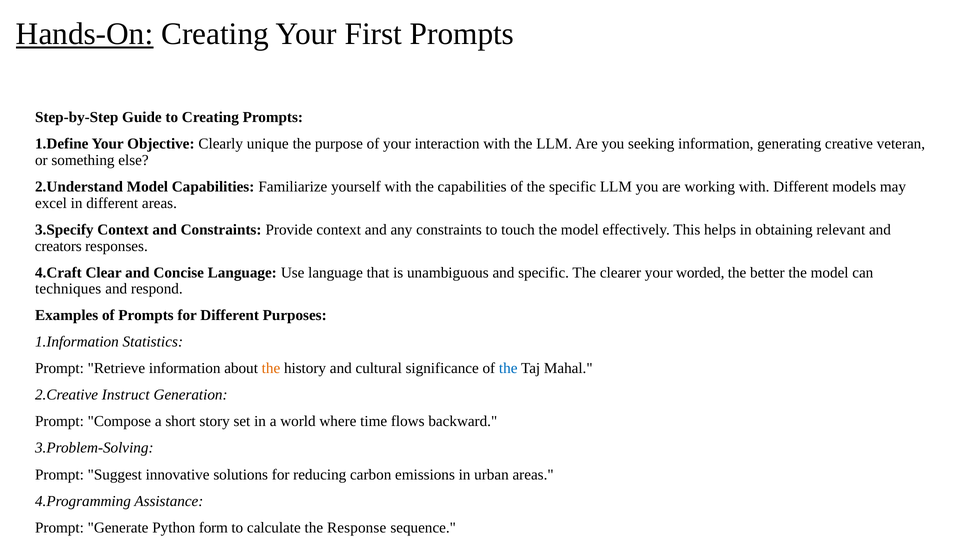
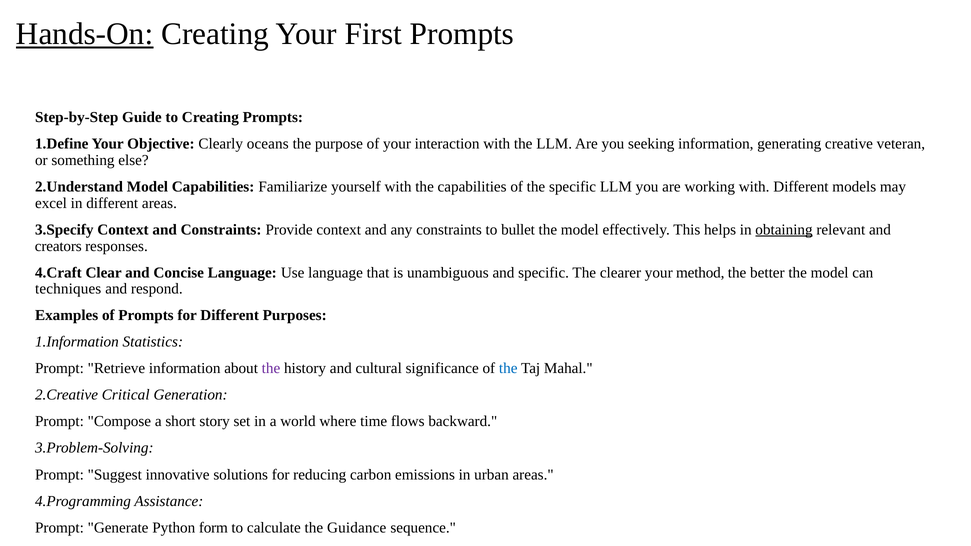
unique: unique -> oceans (268, 144)
touch: touch -> bullet (518, 230)
obtaining underline: none -> present (784, 230)
worded: worded -> method (700, 273)
the colour: orange -> purple (271, 369)
Instruct: Instruct -> Critical (126, 395)
Response: Response -> Guidance (357, 528)
